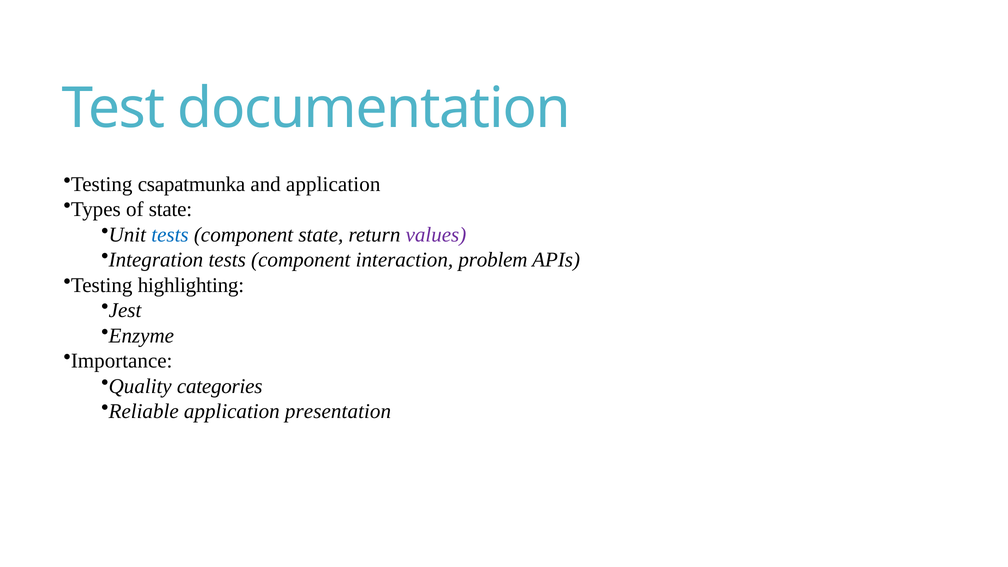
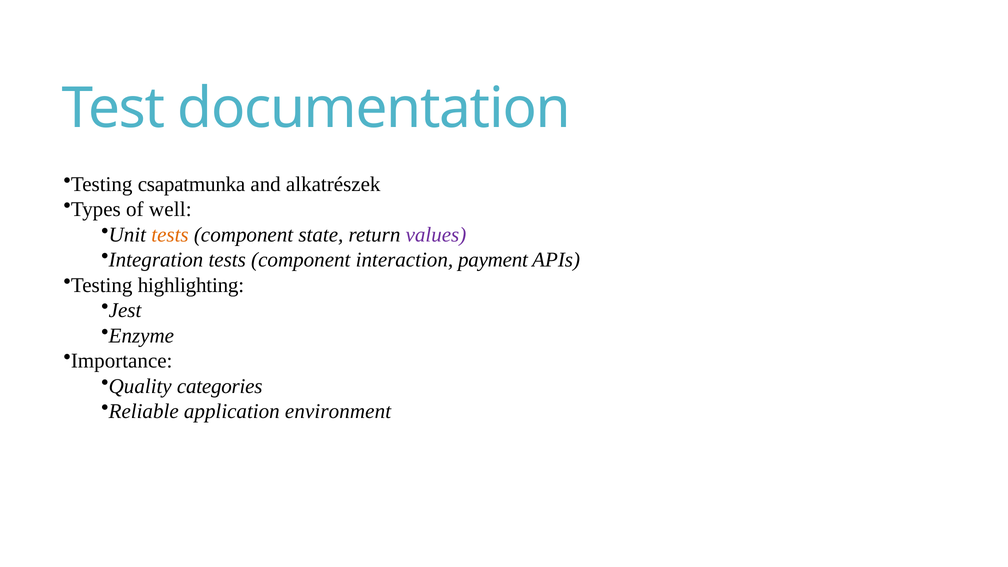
and application: application -> alkatrészek (333, 184)
of state: state -> well (170, 209)
tests colour: blue -> orange (170, 235)
problem: problem -> payment (493, 260)
presentation: presentation -> environment (338, 411)
